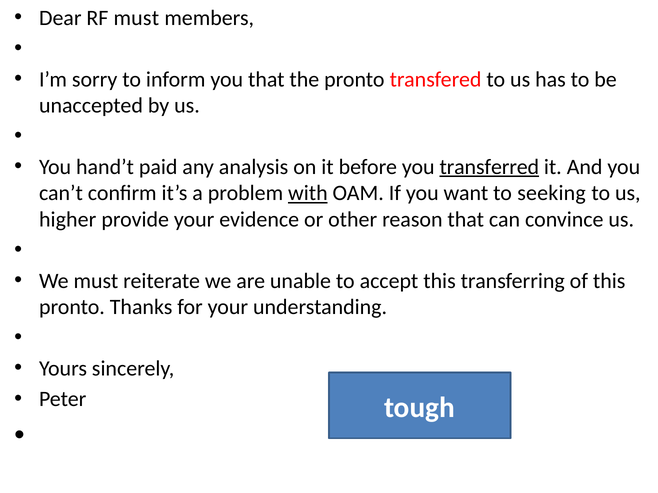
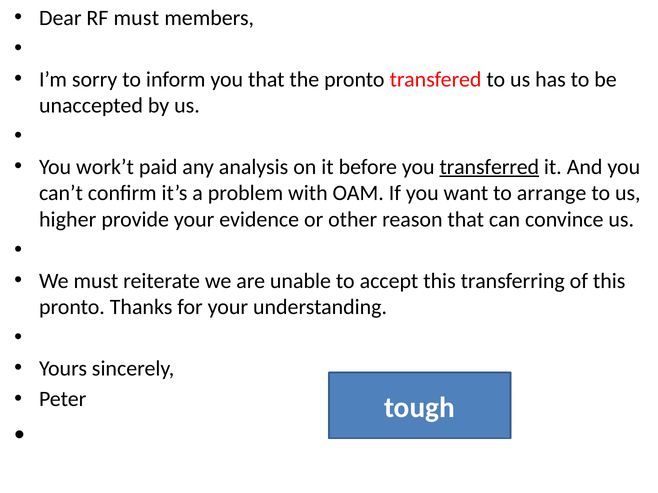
hand’t: hand’t -> work’t (105, 167)
with underline: present -> none (308, 193)
seeking: seeking -> arrange (552, 193)
